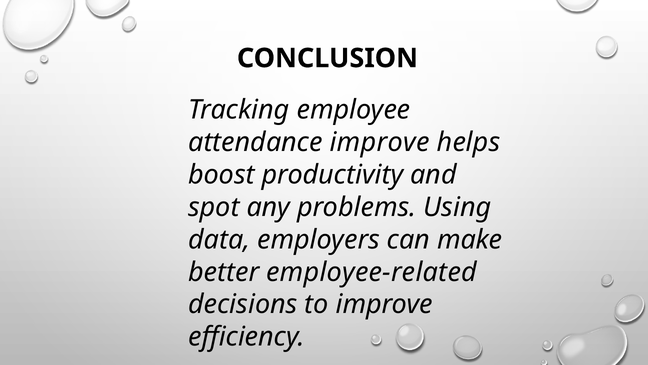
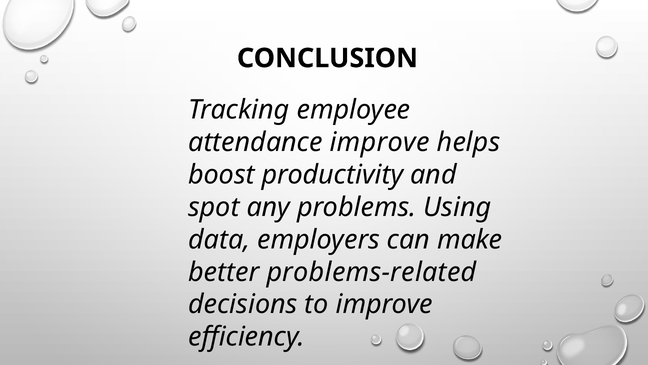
employee-related: employee-related -> problems-related (372, 272)
